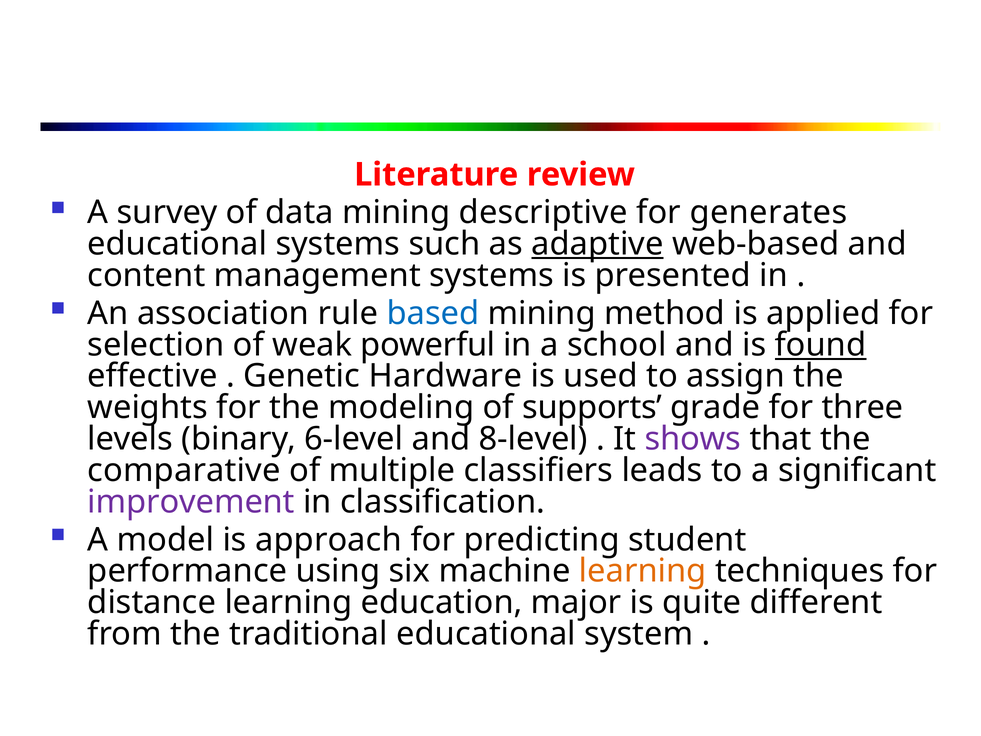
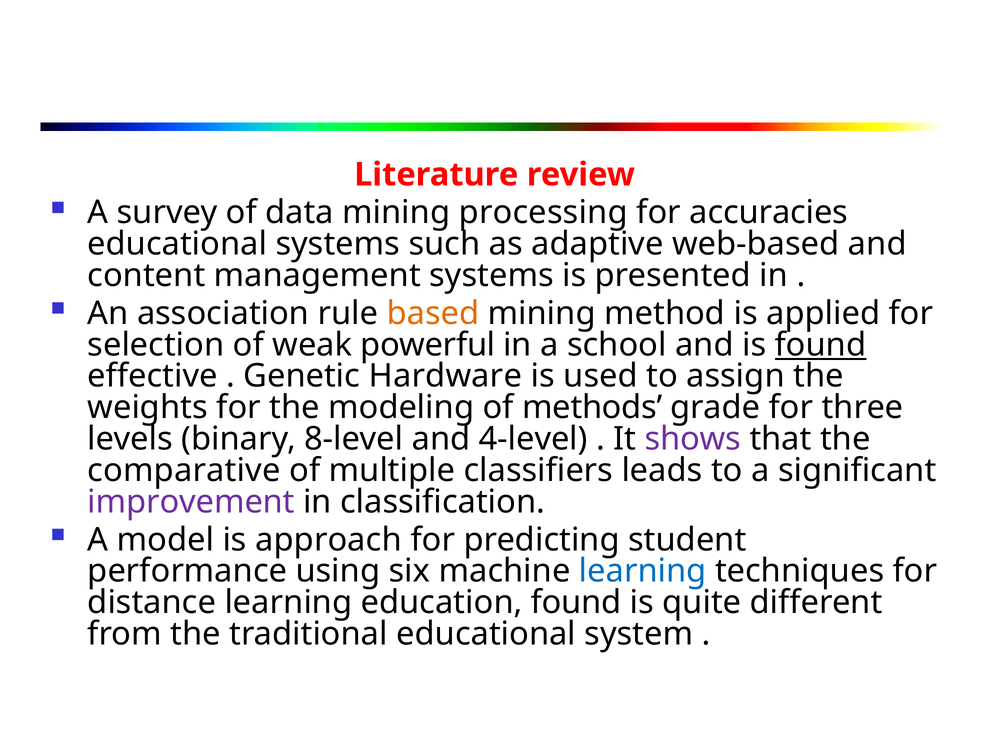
descriptive: descriptive -> processing (543, 212)
generates: generates -> accuracies (769, 212)
adaptive underline: present -> none (597, 244)
based colour: blue -> orange (433, 313)
supports: supports -> methods (592, 407)
6-level: 6-level -> 8-level (354, 439)
8-level: 8-level -> 4-level (533, 439)
learning colour: orange -> blue (643, 571)
education major: major -> found (576, 602)
